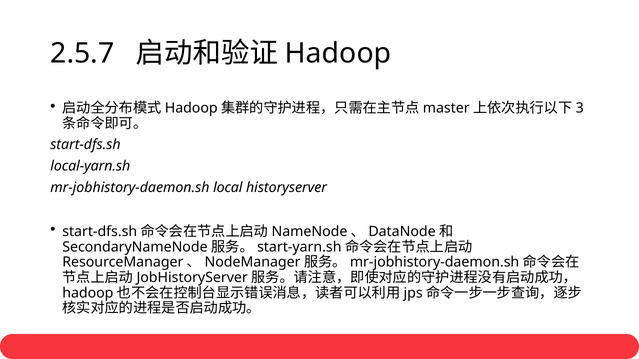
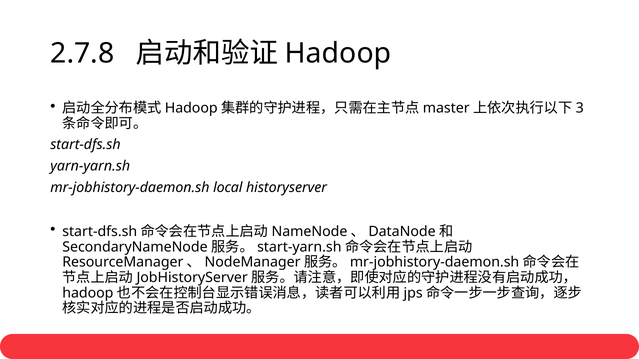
2.5.7: 2.5.7 -> 2.7.8 (82, 54)
local-yarn.sh: local-yarn.sh -> yarn-yarn.sh (90, 166)
